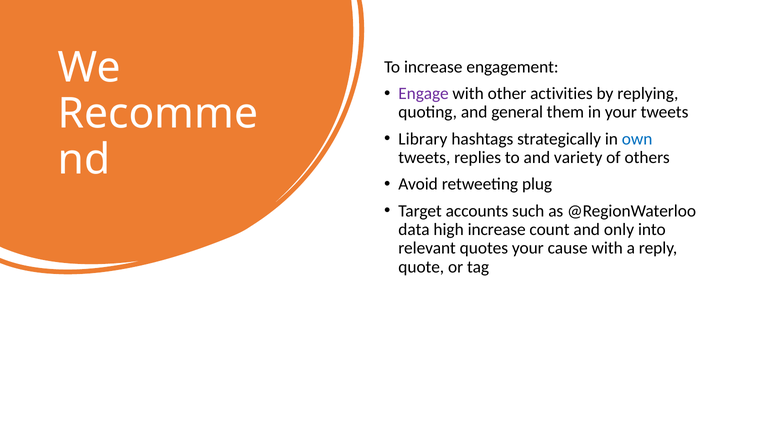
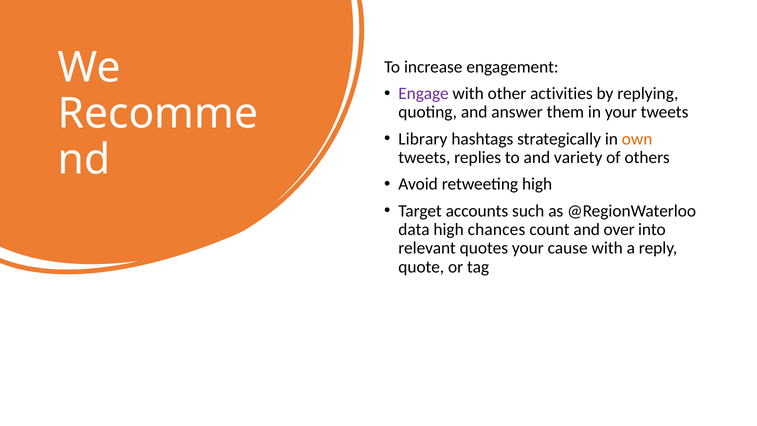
general: general -> answer (517, 112)
own colour: blue -> orange (637, 139)
retweeting plug: plug -> high (537, 184)
high increase: increase -> chances (497, 229)
only: only -> over (619, 229)
